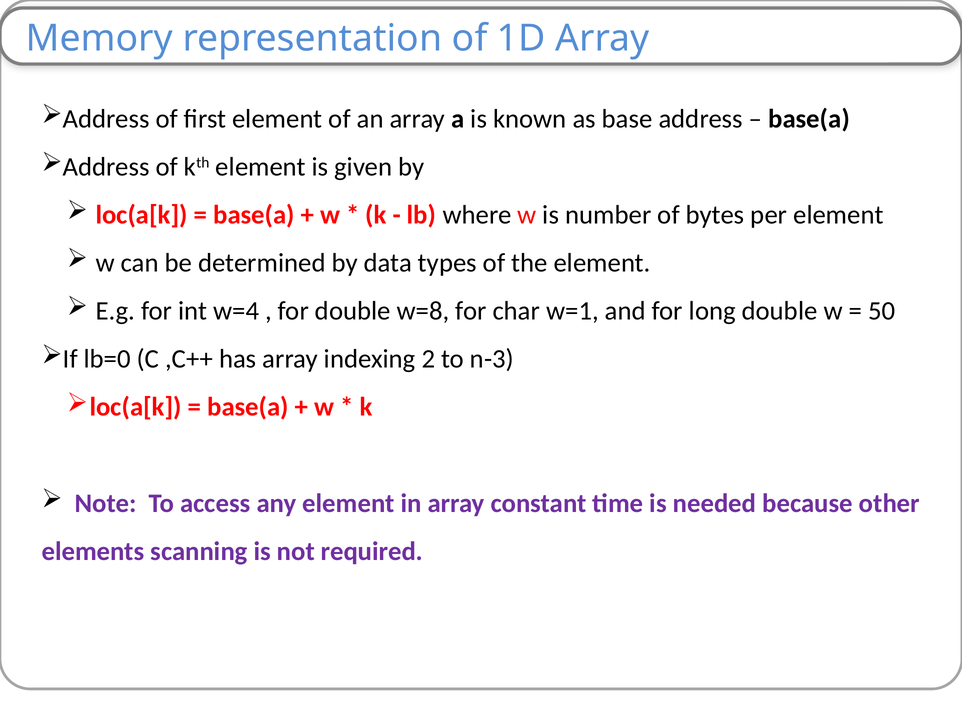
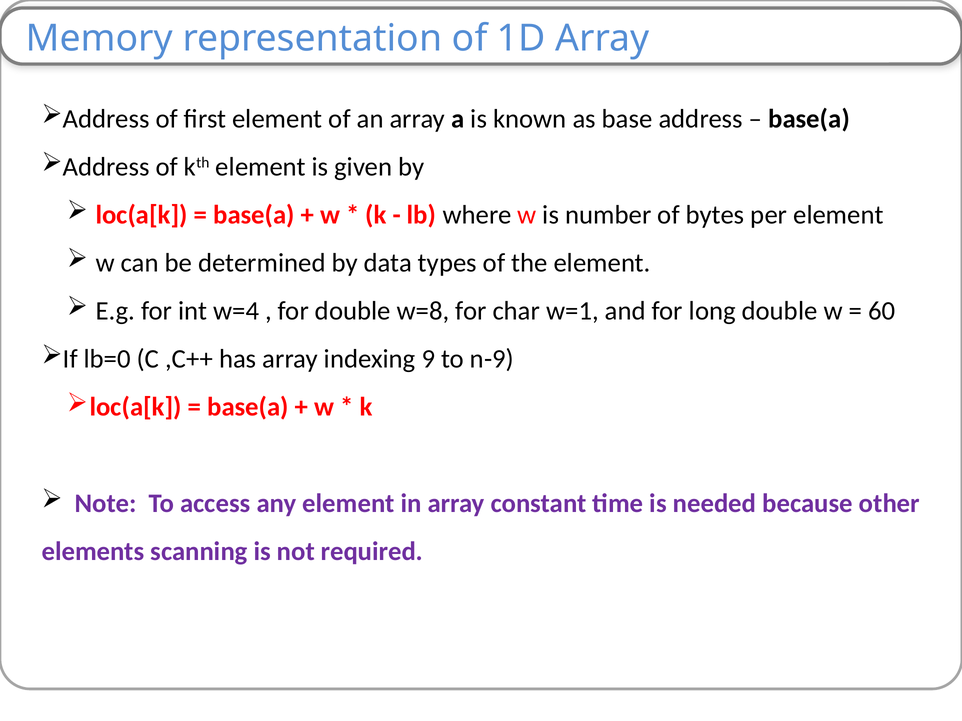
50: 50 -> 60 (882, 311)
2: 2 -> 9 (428, 359)
n-3: n-3 -> n-9 (492, 359)
